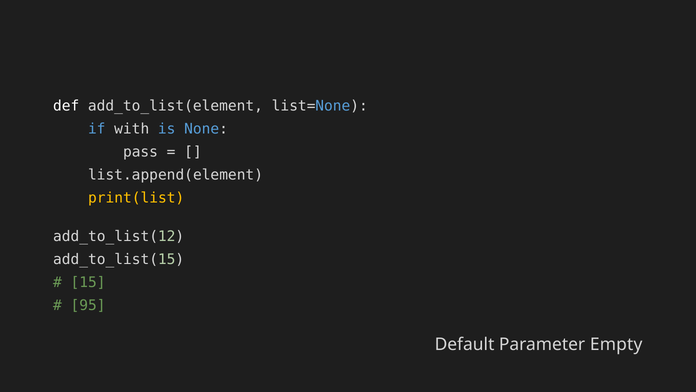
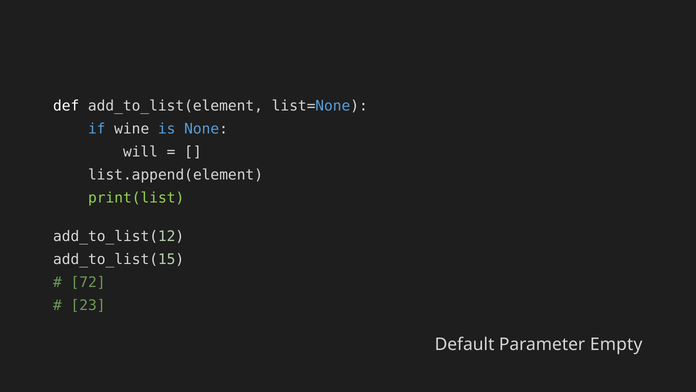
with: with -> wine (132, 129)
pass: pass -> will (140, 152)
print(list colour: yellow -> light green (136, 198)
15: 15 -> 72 (88, 282)
95: 95 -> 23 (88, 305)
